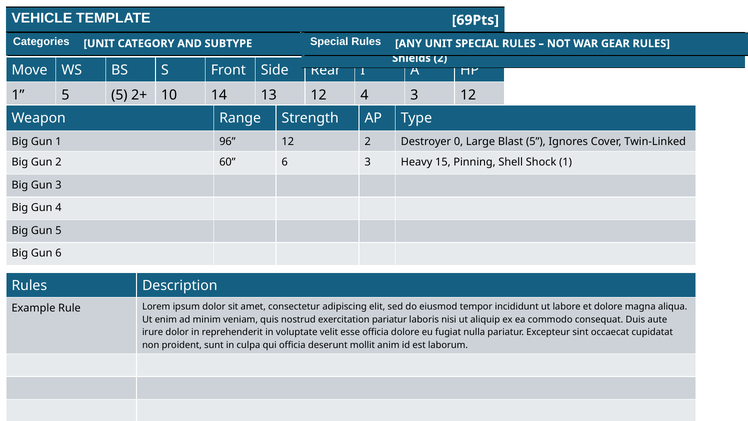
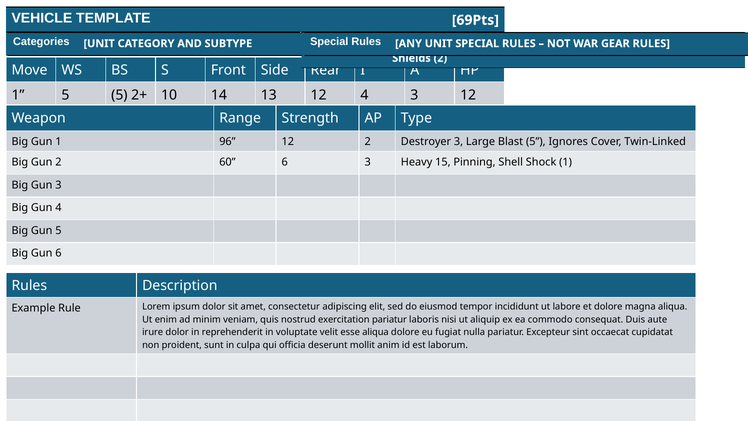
Destroyer 0: 0 -> 3 (459, 142)
esse officia: officia -> aliqua (376, 332)
